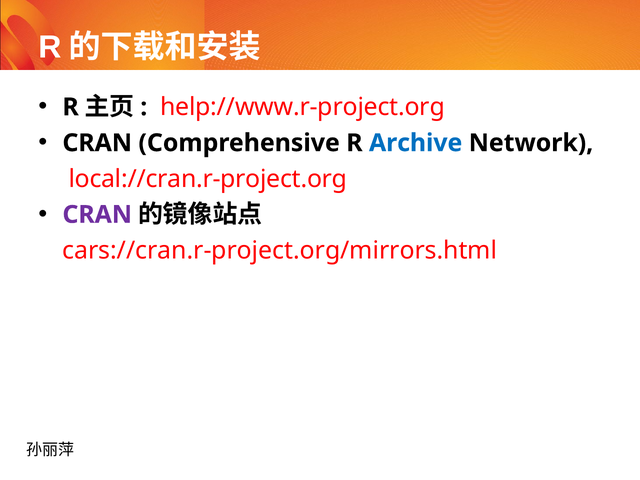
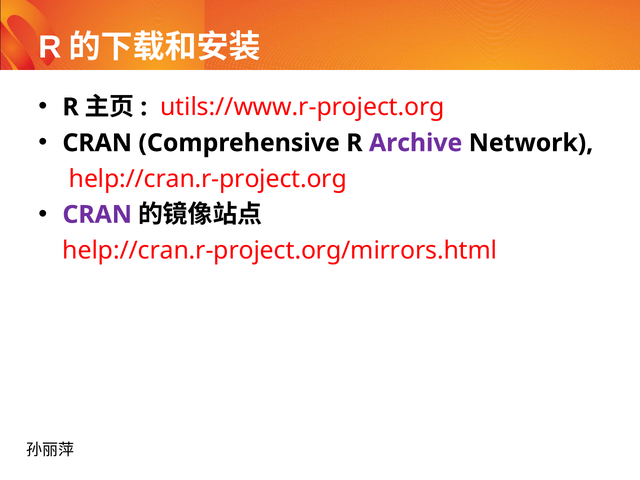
help://www.r-project.org: help://www.r-project.org -> utils://www.r-project.org (302, 107)
Archive colour: blue -> purple (416, 143)
local://cran.r-project.org: local://cran.r-project.org -> help://cran.r-project.org (208, 179)
cars://cran.r-project.org/mirrors.html: cars://cran.r-project.org/mirrors.html -> help://cran.r-project.org/mirrors.html (280, 251)
